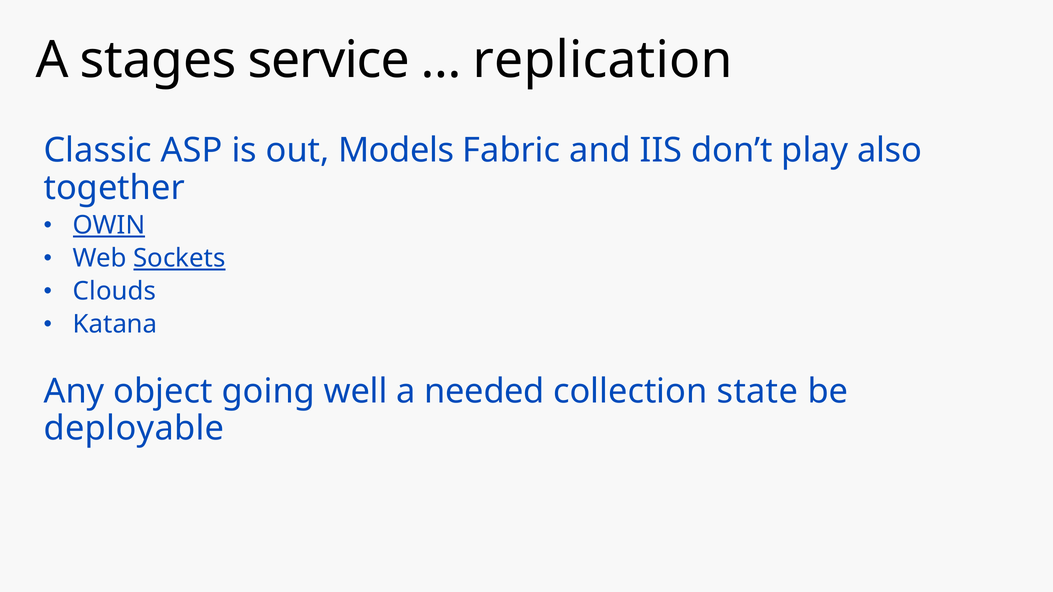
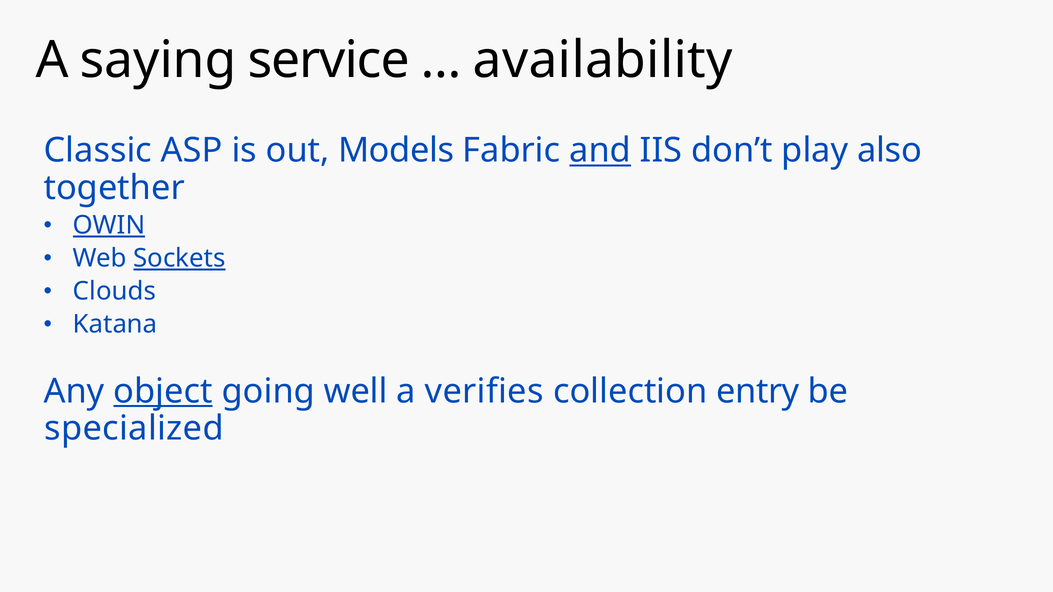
stages: stages -> saying (158, 60)
replication: replication -> availability (603, 60)
and underline: none -> present (600, 151)
object underline: none -> present (163, 391)
needed: needed -> verifies (484, 391)
state: state -> entry (758, 391)
deployable: deployable -> specialized (134, 429)
